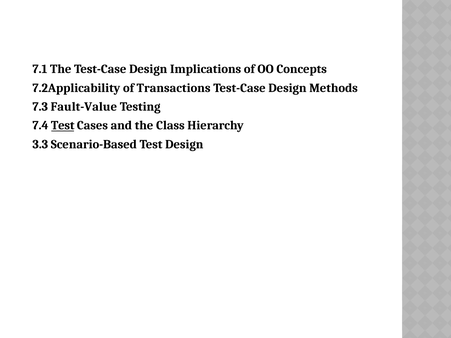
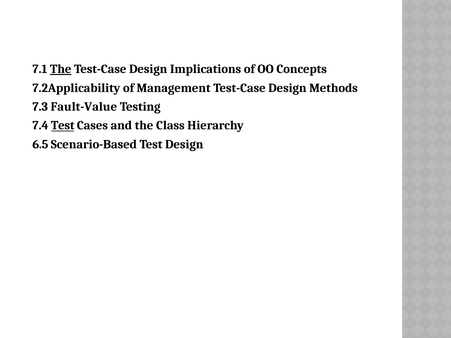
The underline: none -> present (61, 69)
Transactions: Transactions -> Management (174, 88)
3.3: 3.3 -> 6.5 (40, 144)
